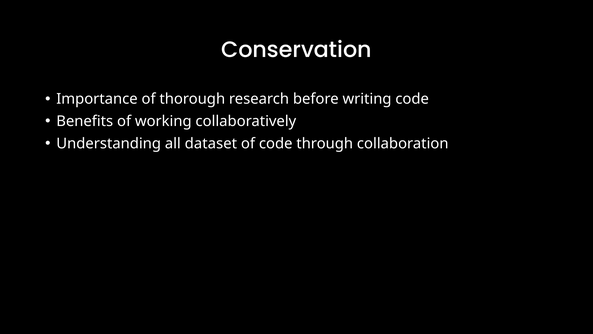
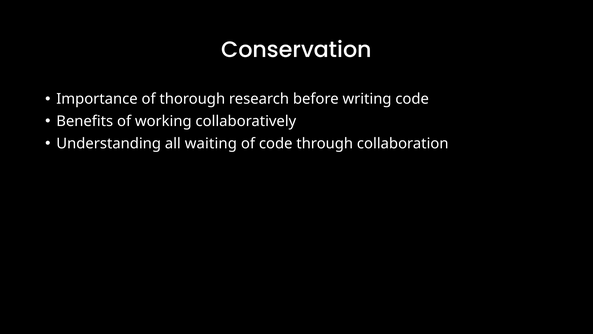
dataset: dataset -> waiting (211, 143)
